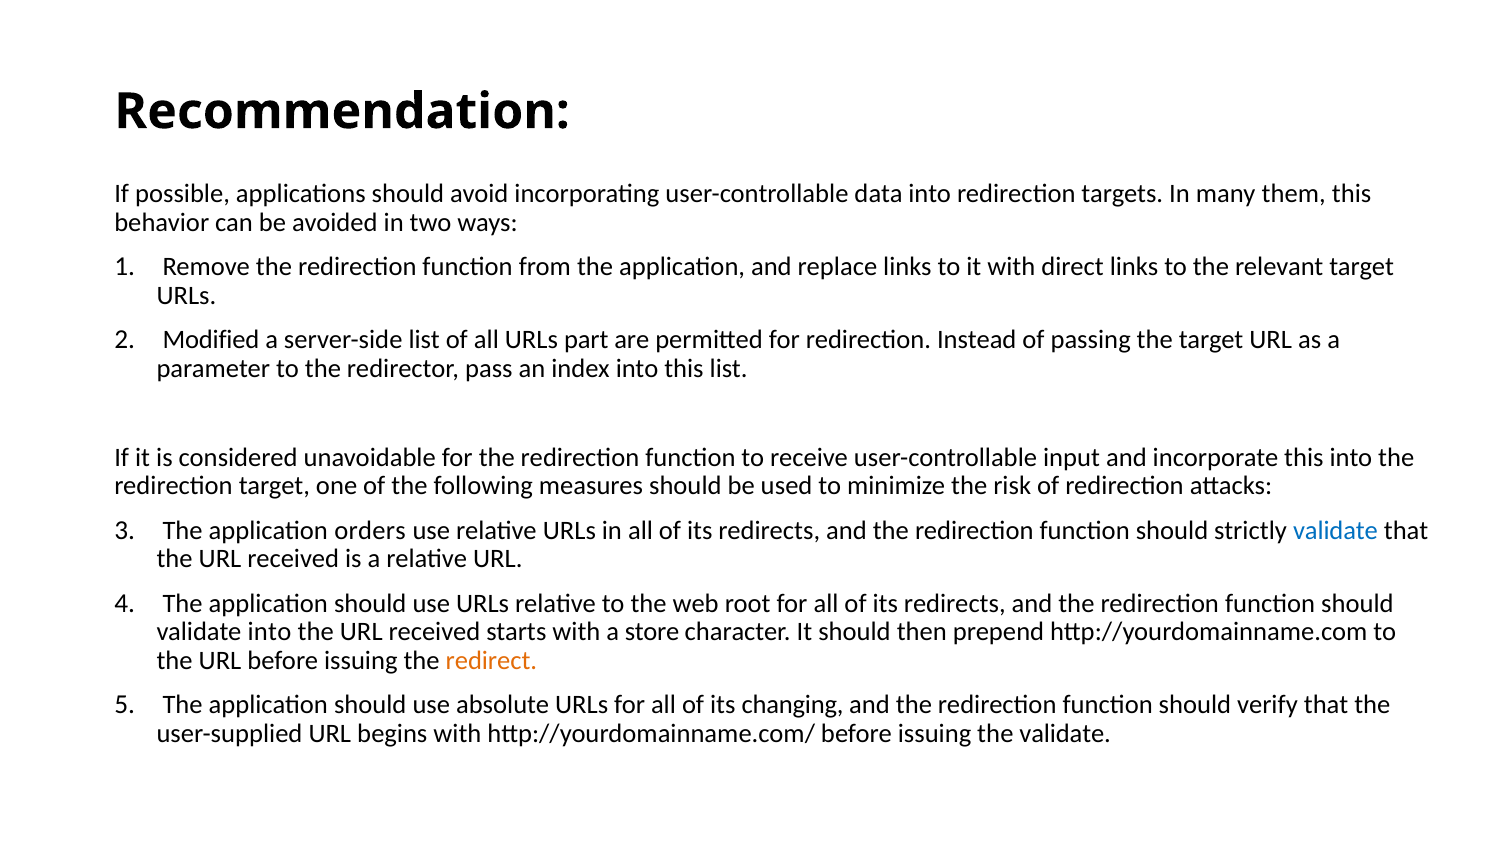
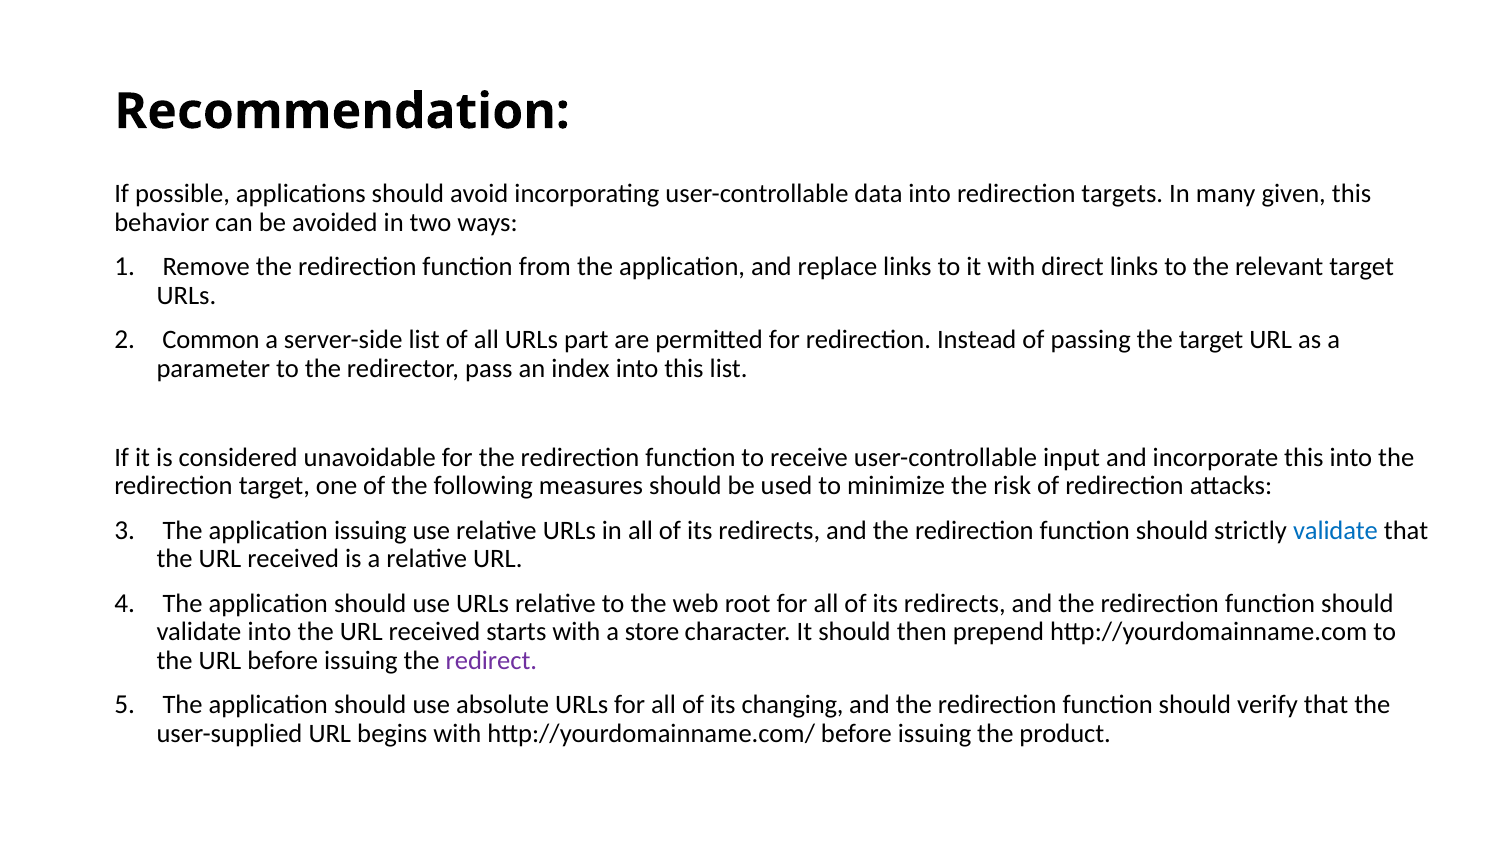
them: them -> given (1294, 194)
Modified: Modified -> Common (211, 340)
application orders: orders -> issuing (370, 530)
redirect colour: orange -> purple (491, 661)
the validate: validate -> product (1065, 734)
